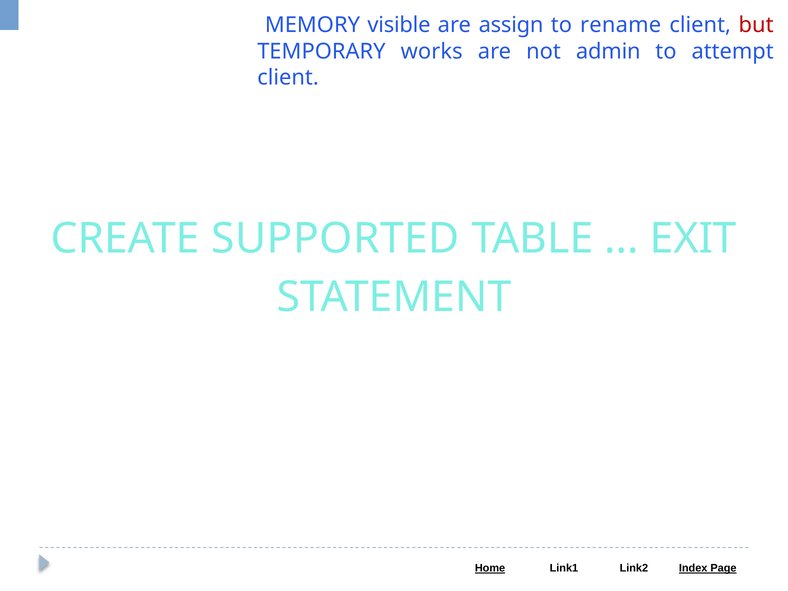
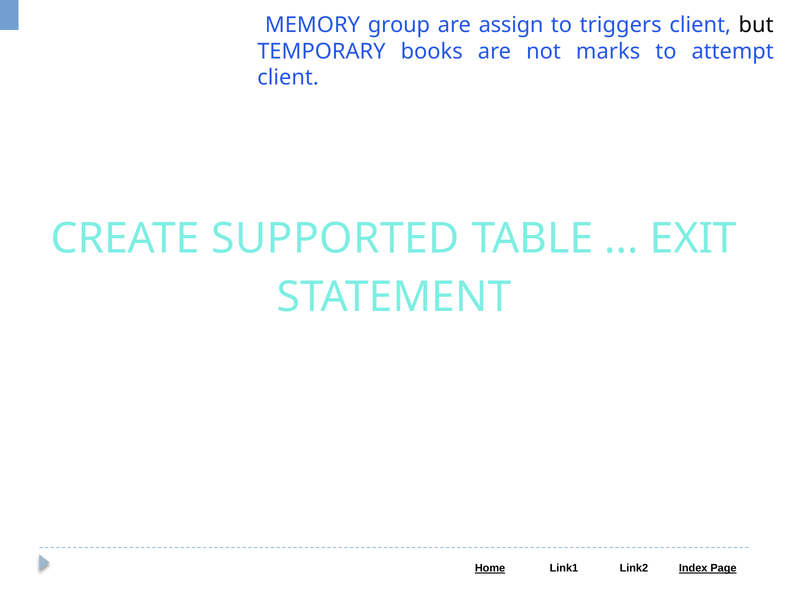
visible: visible -> group (399, 25)
rename: rename -> triggers (621, 25)
but colour: red -> black (756, 25)
works: works -> books (432, 51)
admin: admin -> marks (608, 51)
